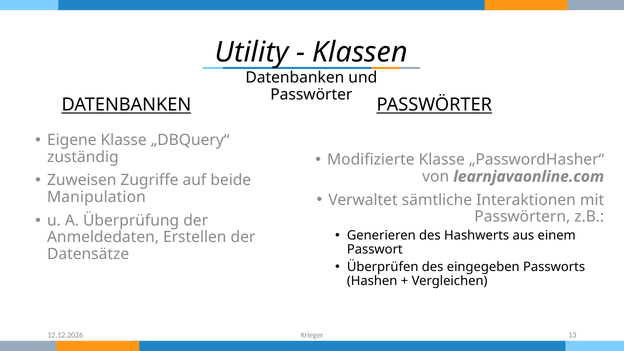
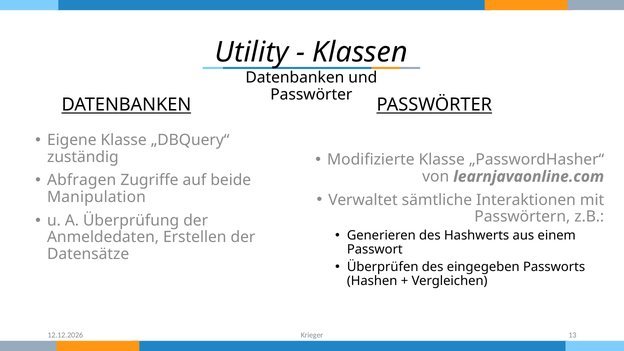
Zuweisen: Zuweisen -> Abfragen (82, 180)
